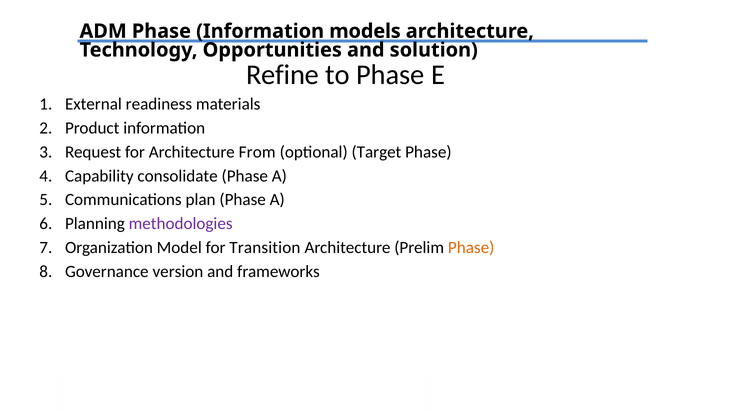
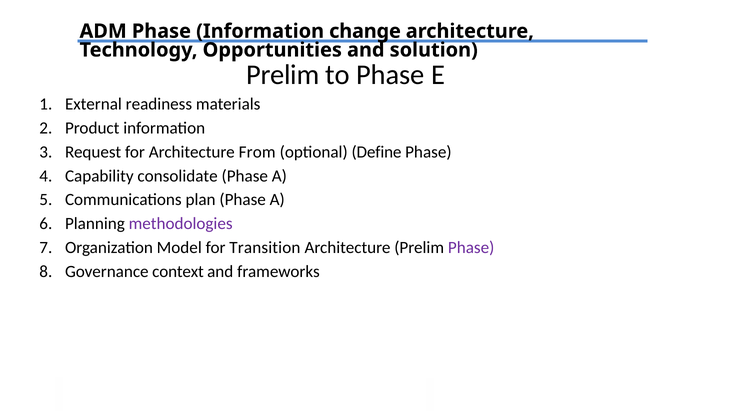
models: models -> change (365, 31)
Refine: Refine -> Prelim (283, 75)
Target: Target -> Define (377, 152)
Phase colour: orange -> purple (471, 248)
version: version -> context (178, 271)
